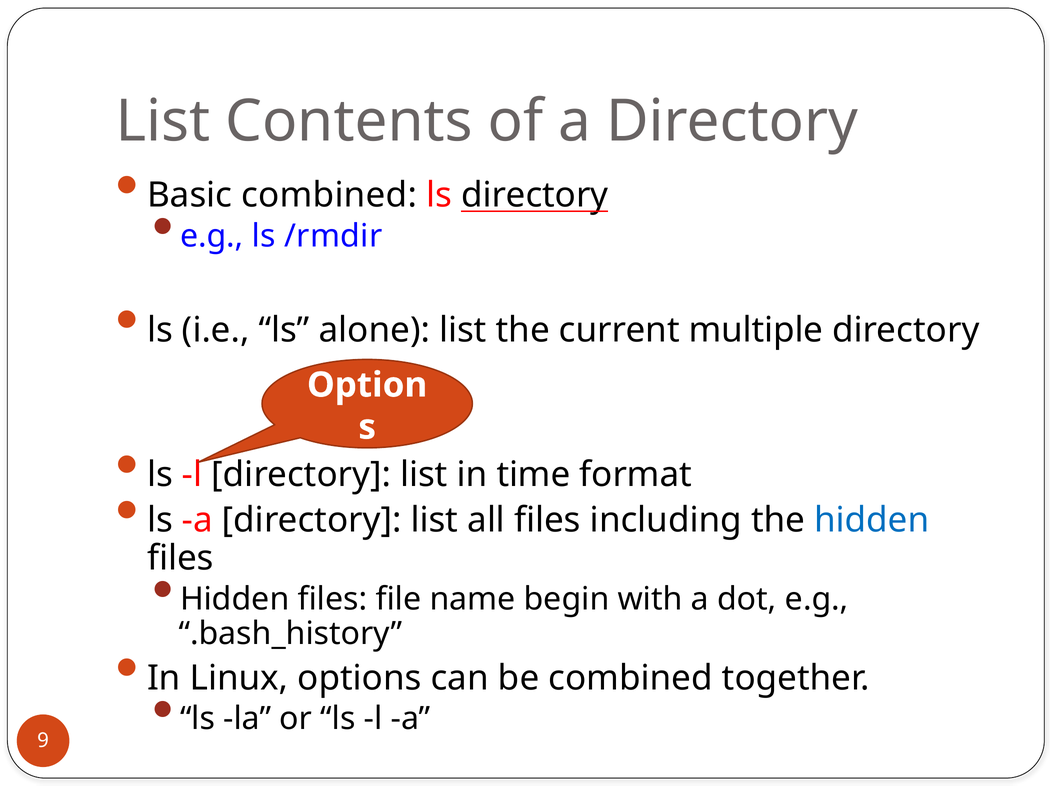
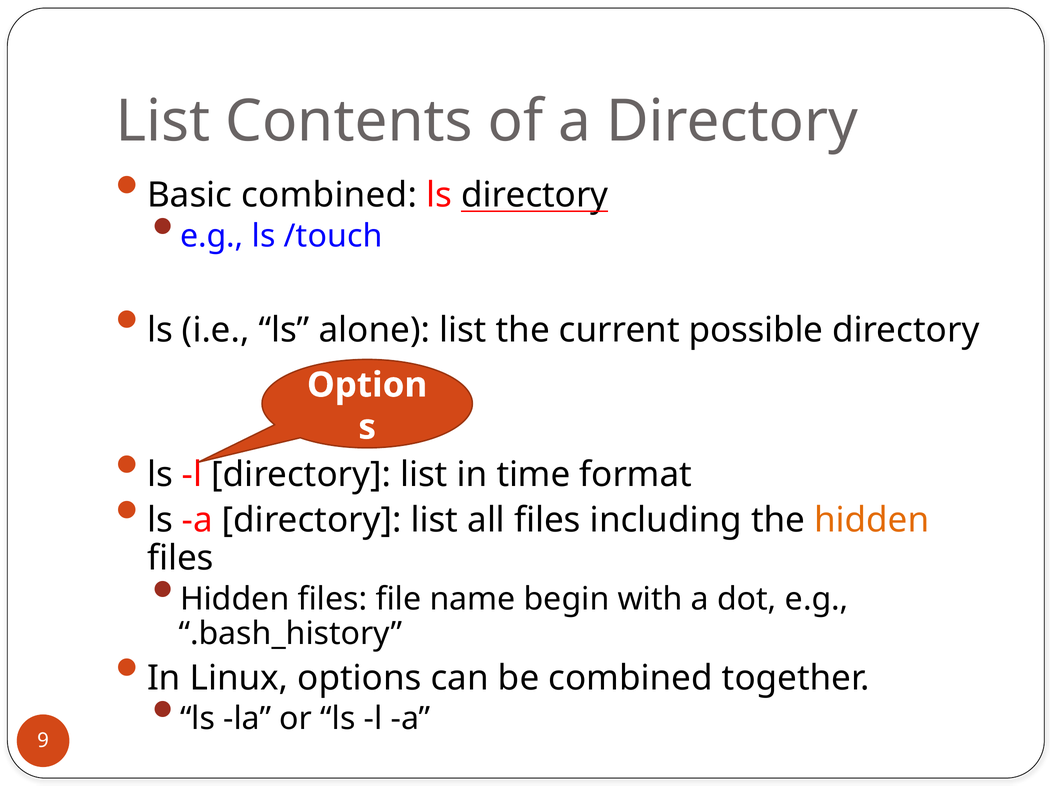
/rmdir: /rmdir -> /touch (333, 236)
multiple: multiple -> possible (756, 330)
hidden colour: blue -> orange (872, 520)
